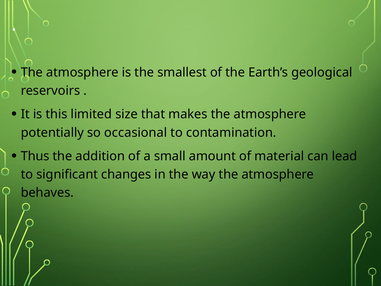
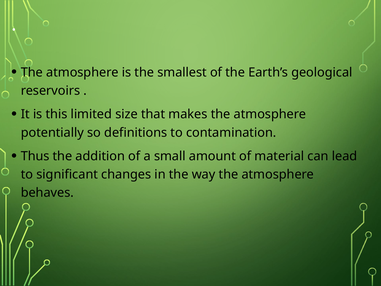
occasional: occasional -> definitions (136, 132)
